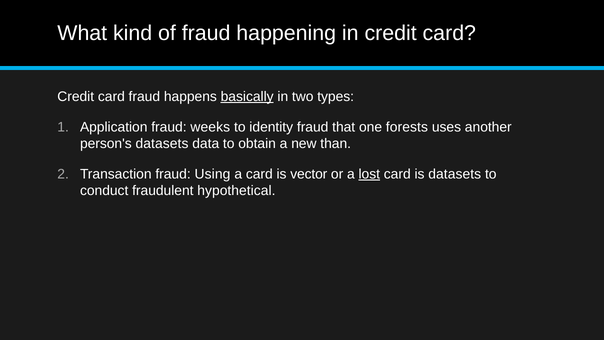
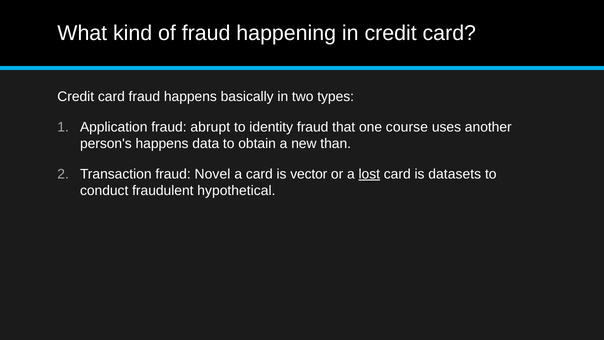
basically underline: present -> none (247, 96)
weeks: weeks -> abrupt (210, 127)
forests: forests -> course (407, 127)
person's datasets: datasets -> happens (162, 144)
Using: Using -> Novel (212, 174)
